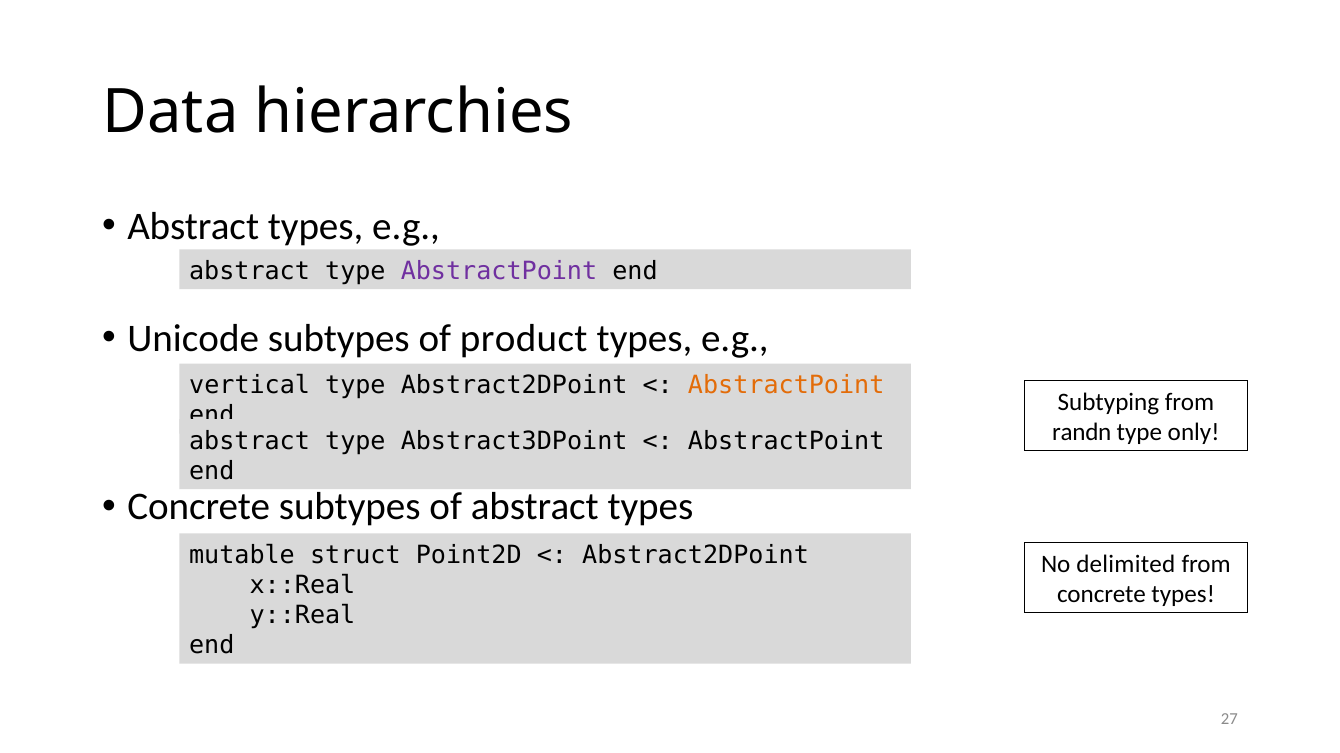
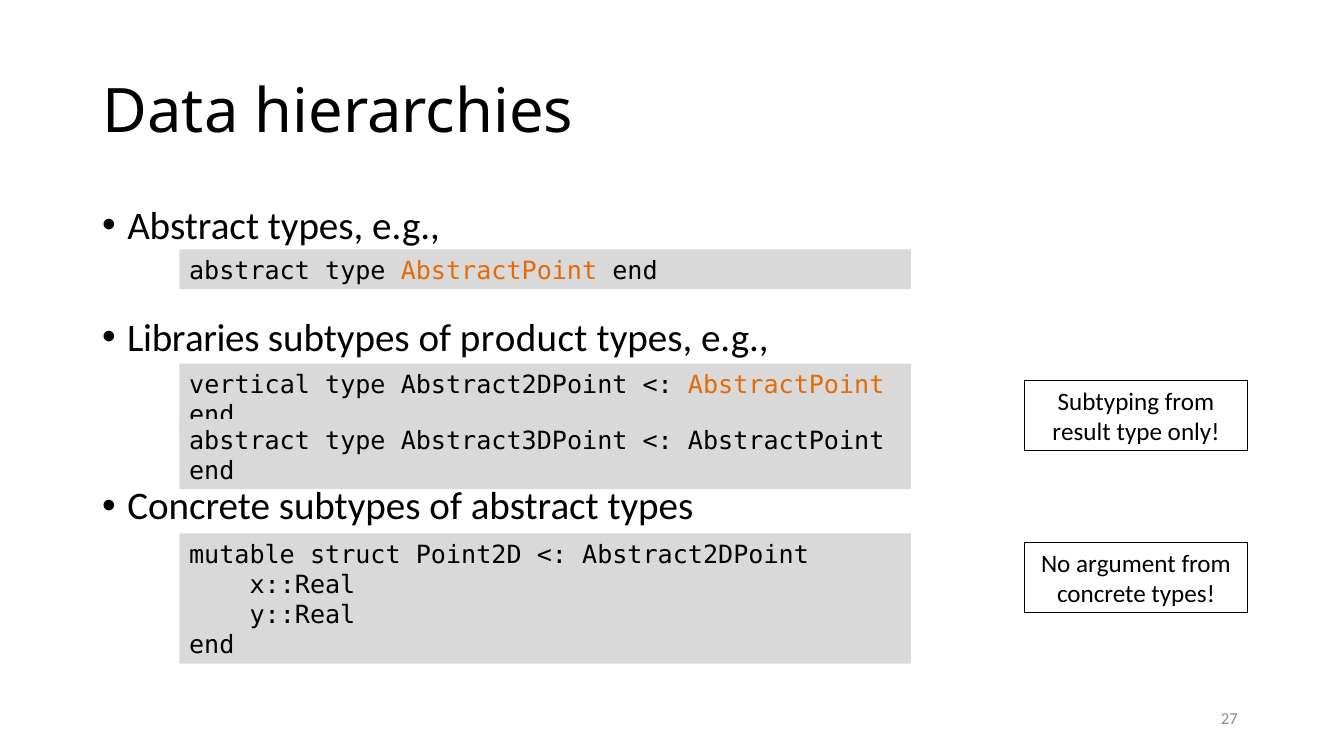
AbstractPoint colour: purple -> orange (499, 271)
Unicode: Unicode -> Libraries (193, 339)
randn: randn -> result (1082, 433)
delimited: delimited -> argument (1126, 564)
